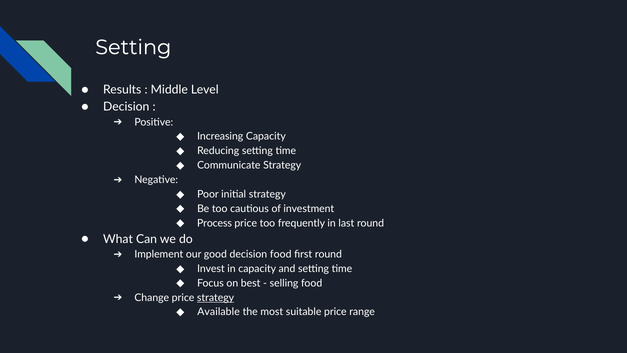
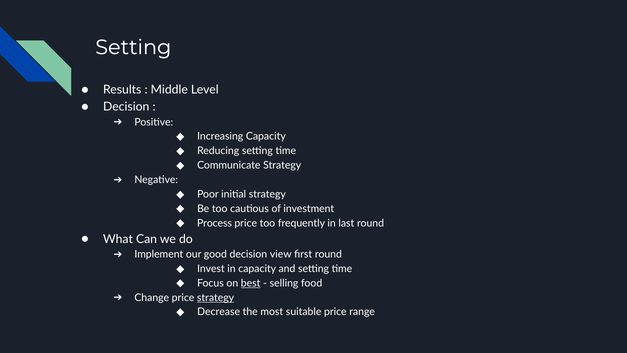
decision food: food -> view (281, 254)
best underline: none -> present (251, 283)
Available: Available -> Decrease (219, 312)
